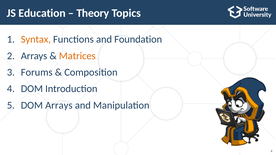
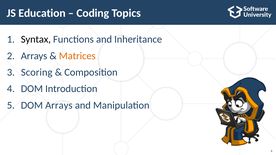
Theory: Theory -> Coding (93, 13)
Syntax colour: orange -> black (36, 39)
Foundation: Foundation -> Inheritance (138, 39)
Forums: Forums -> Scoring (37, 72)
